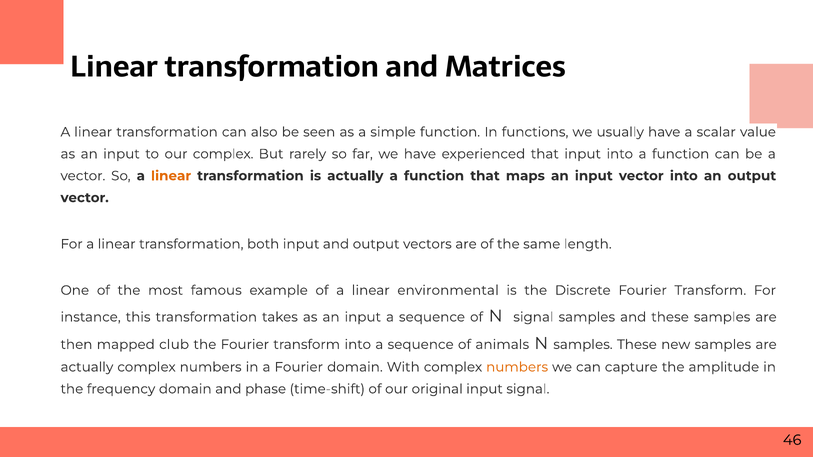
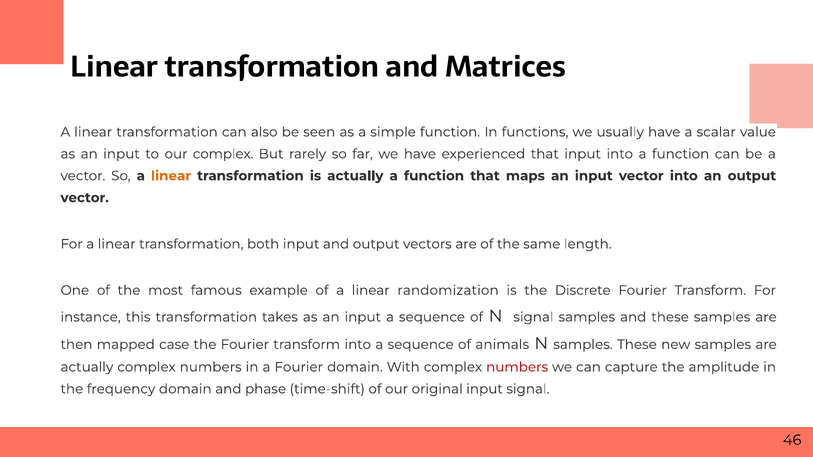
environmental: environmental -> randomization (448, 291)
club: club -> case (174, 345)
numbers colour: orange -> red (517, 367)
